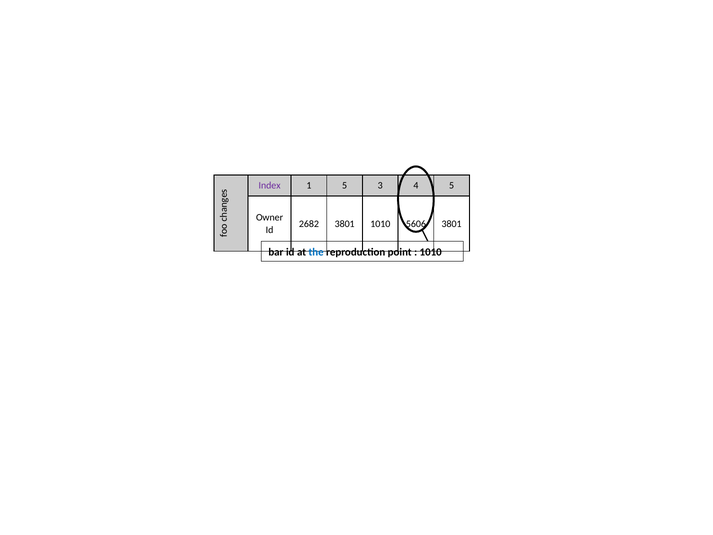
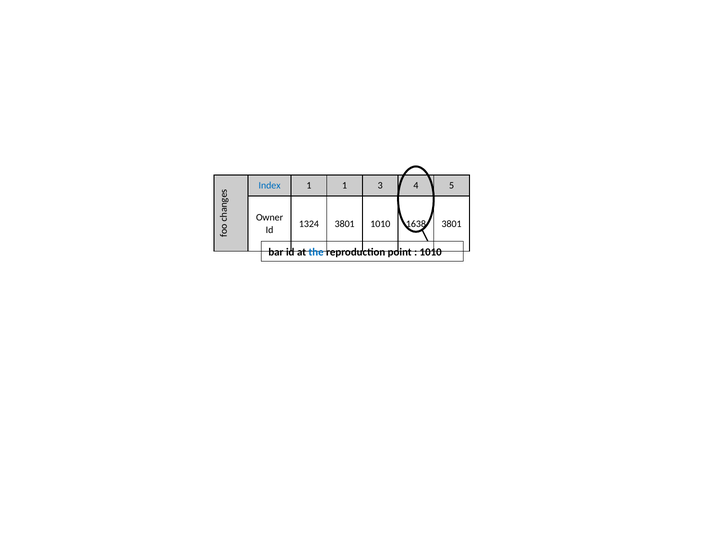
Index colour: purple -> blue (270, 186)
1 5: 5 -> 1 (345, 186)
2682: 2682 -> 1324 (309, 224)
5606: 5606 -> 1638 (416, 224)
